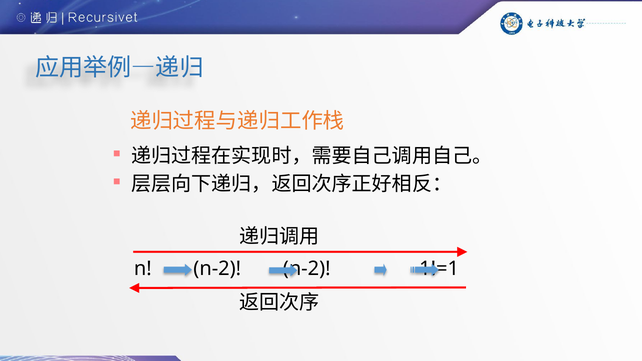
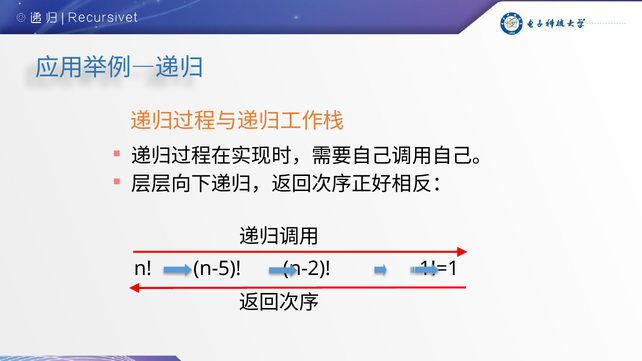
n n-2: n-2 -> n-5 (217, 269)
